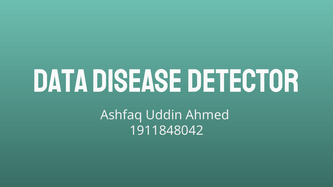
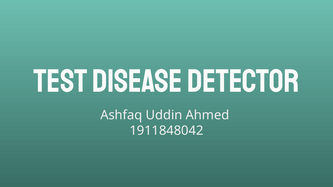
Data: Data -> Test (61, 81)
